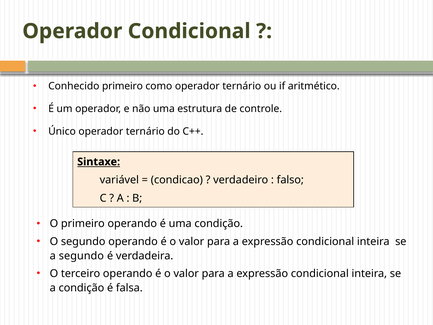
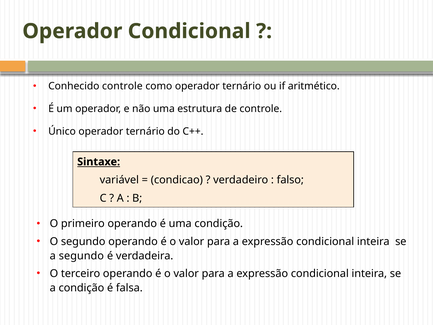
Conhecido primeiro: primeiro -> controle (122, 86)
